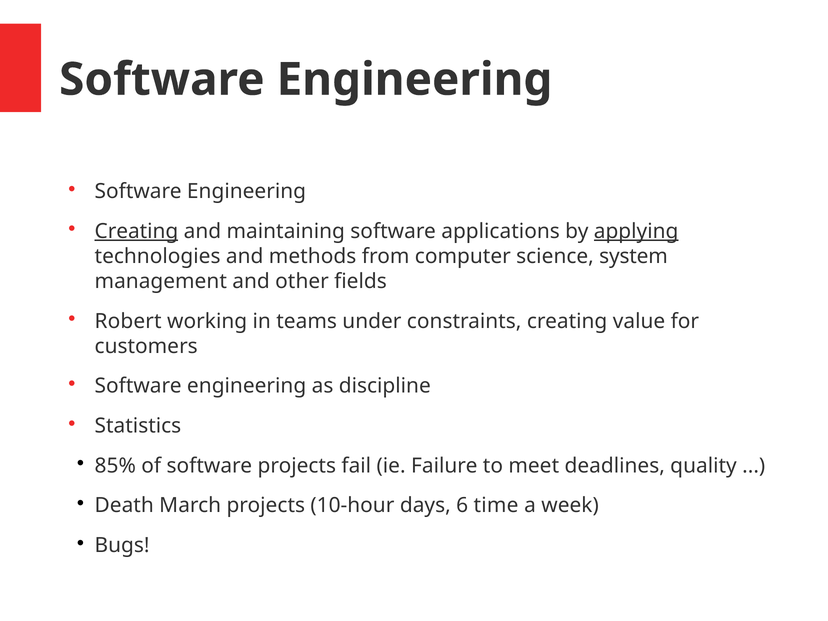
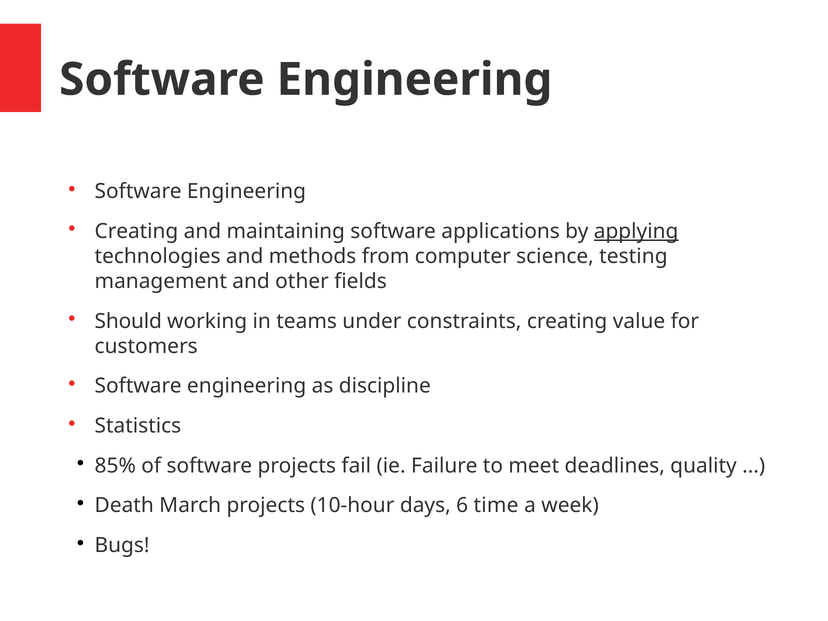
Creating underline: present -> none (136, 231)
system: system -> testing (633, 256)
Robert: Robert -> Should (128, 321)
